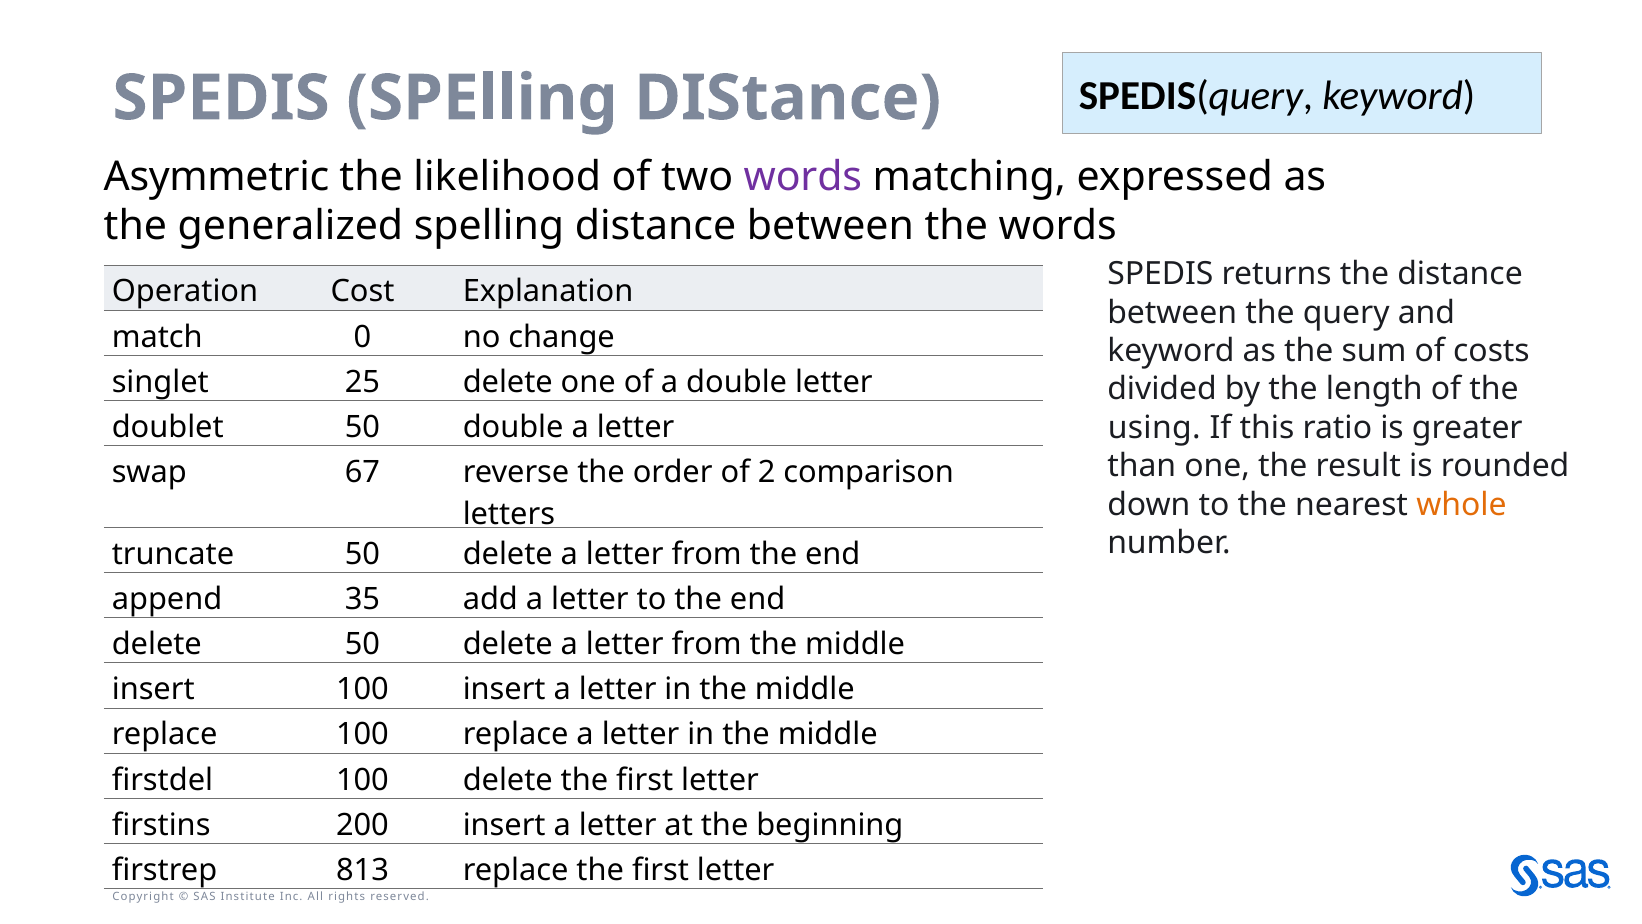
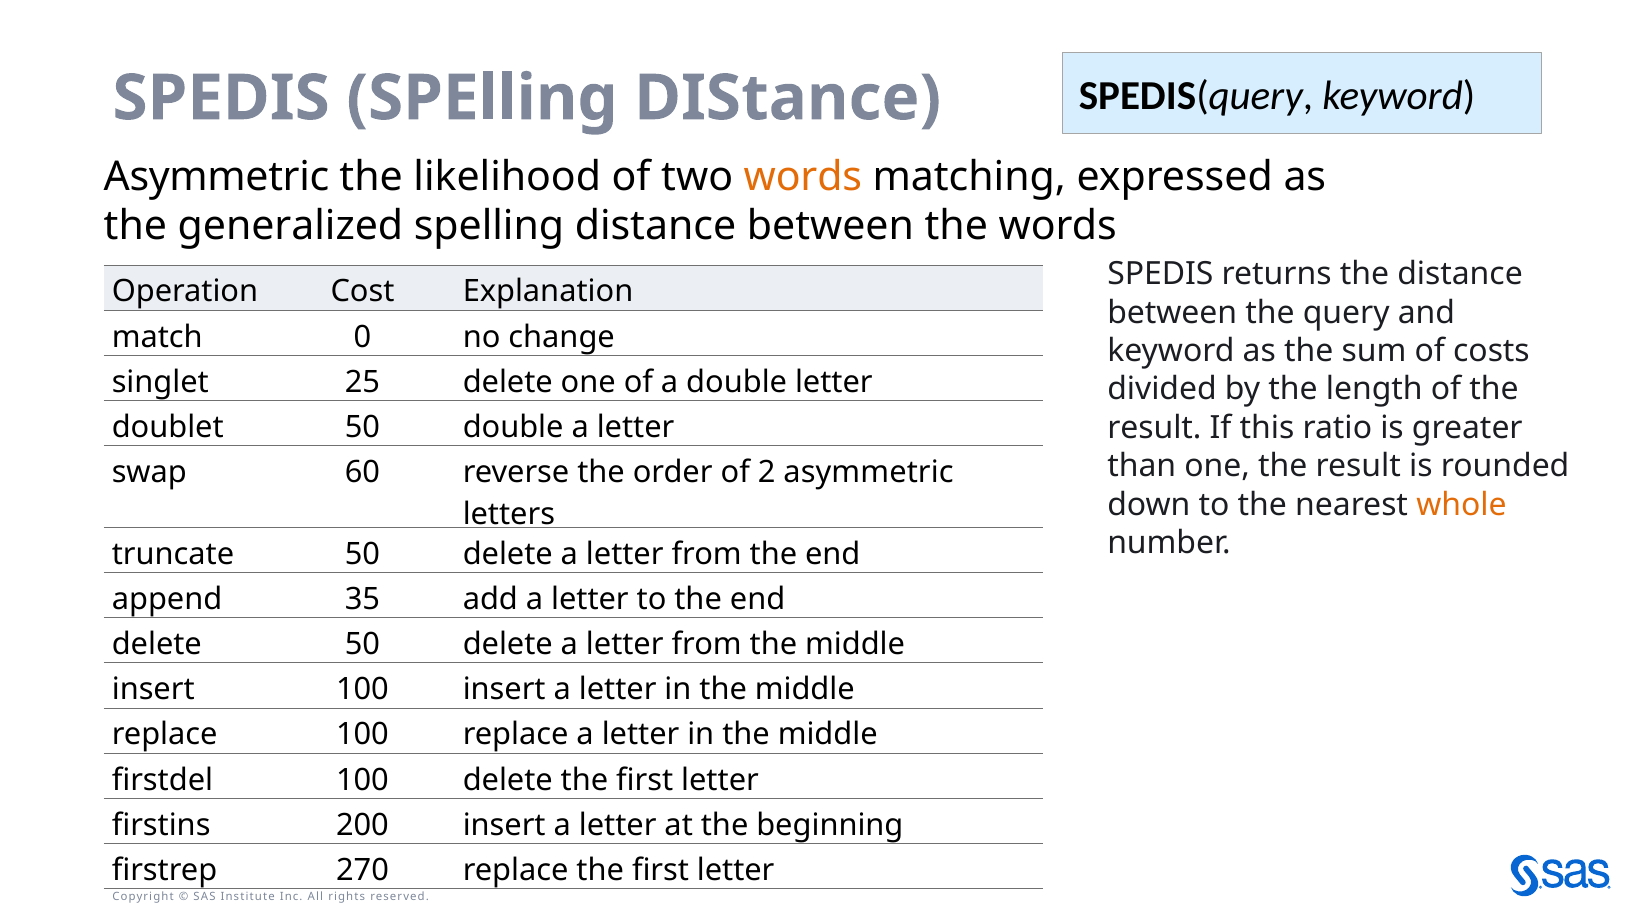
words colour: purple -> orange (803, 177)
using: using -> result (1154, 428)
67: 67 -> 60 (363, 472)
2 comparison: comparison -> asymmetric (869, 472)
813: 813 -> 270 (362, 870)
